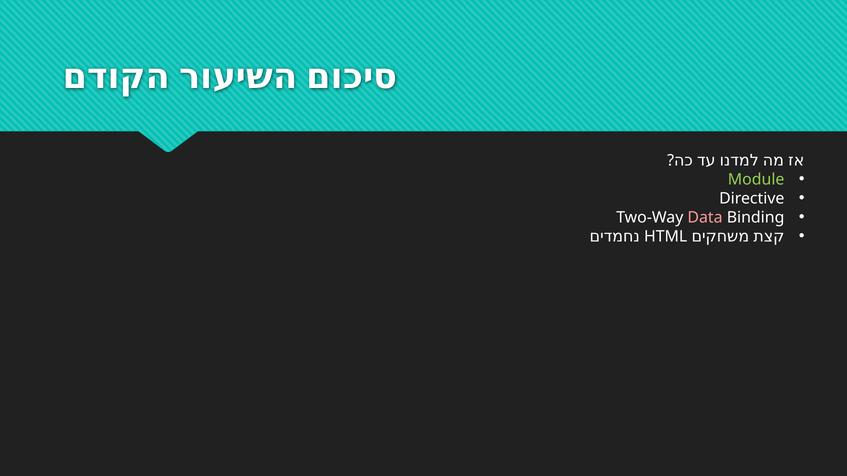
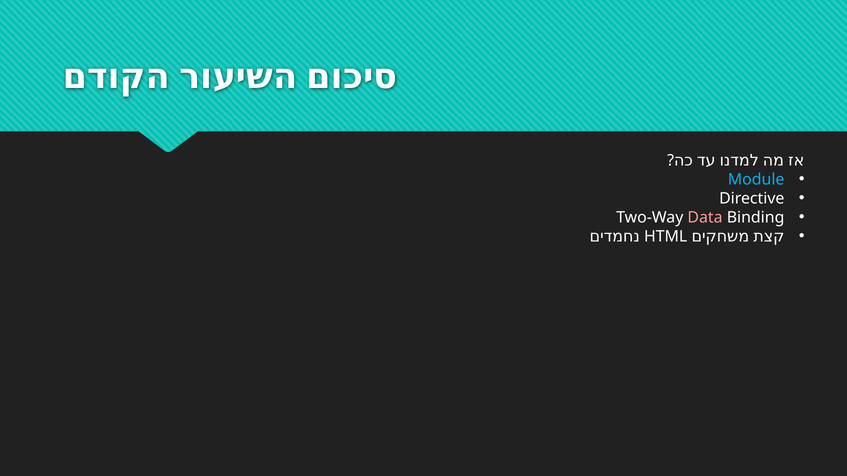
Module colour: light green -> light blue (756, 180)
